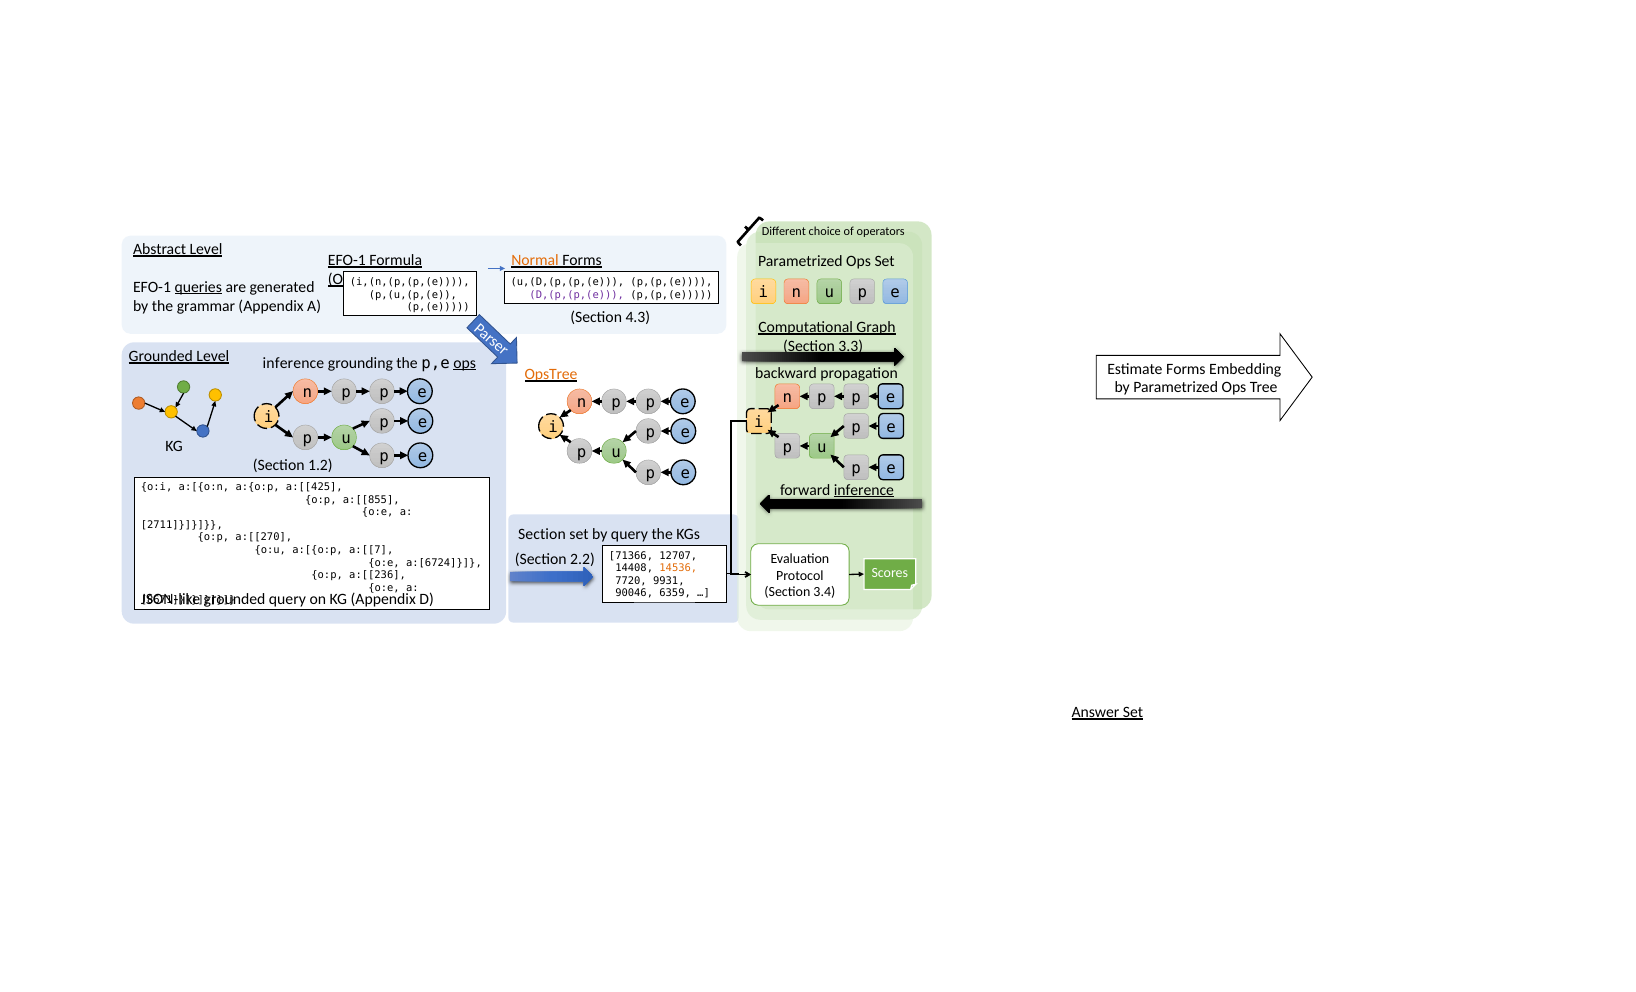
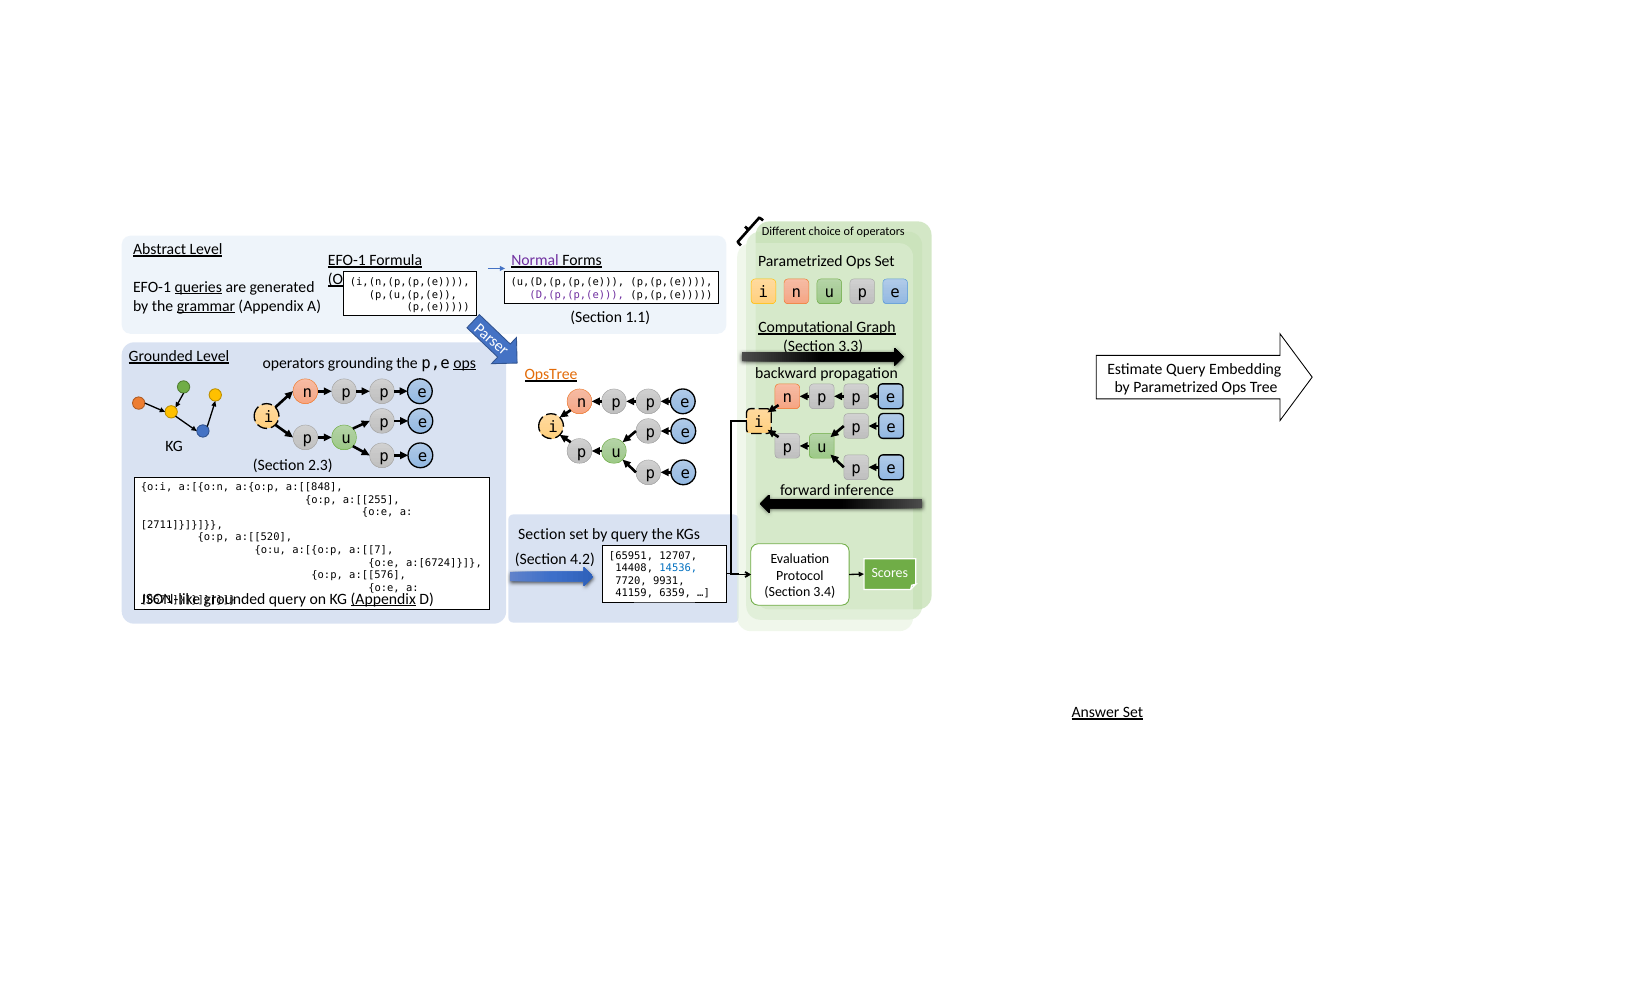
Normal colour: orange -> purple (535, 260)
grammar underline: none -> present (206, 306)
4.3: 4.3 -> 1.1 (638, 317)
inference: inference -> operators (294, 363)
Estimate Forms: Forms -> Query (1186, 369)
1.2: 1.2 -> 2.3 (320, 465)
a:[[425: a:[[425 -> a:[[848 (314, 487)
inference underline: present -> none (864, 490)
a:[[855: a:[[855 -> a:[[255 (371, 499)
a:[[270: a:[[270 -> a:[[520 (264, 537)
71366: 71366 -> 65951 (631, 555)
2.2: 2.2 -> 4.2 (582, 559)
14536 colour: orange -> blue (678, 568)
a:[[236: a:[[236 -> a:[[576 (378, 575)
90046: 90046 -> 41159 (634, 593)
Appendix underline: none -> present (383, 599)
